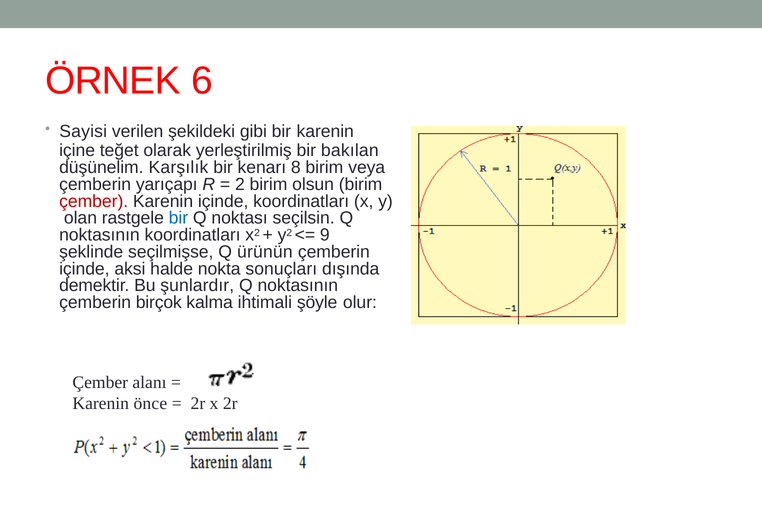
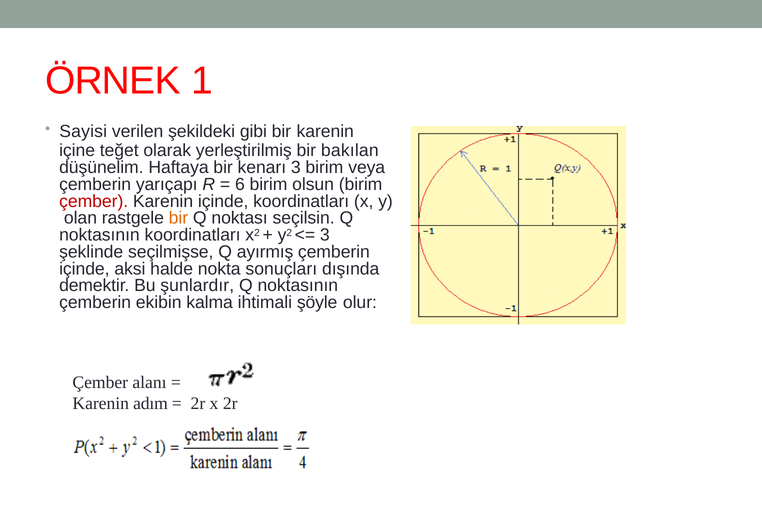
6: 6 -> 1 (202, 81)
Karşılık: Karşılık -> Haftaya (179, 168)
kenarı 8: 8 -> 3 (296, 168)
2: 2 -> 6 (240, 185)
bir colour: blue -> orange (178, 218)
9: 9 -> 3 (325, 235)
ürünün: ürünün -> ayırmış (265, 252)
birçok: birçok -> ekibin (159, 303)
önce: önce -> adım (151, 404)
